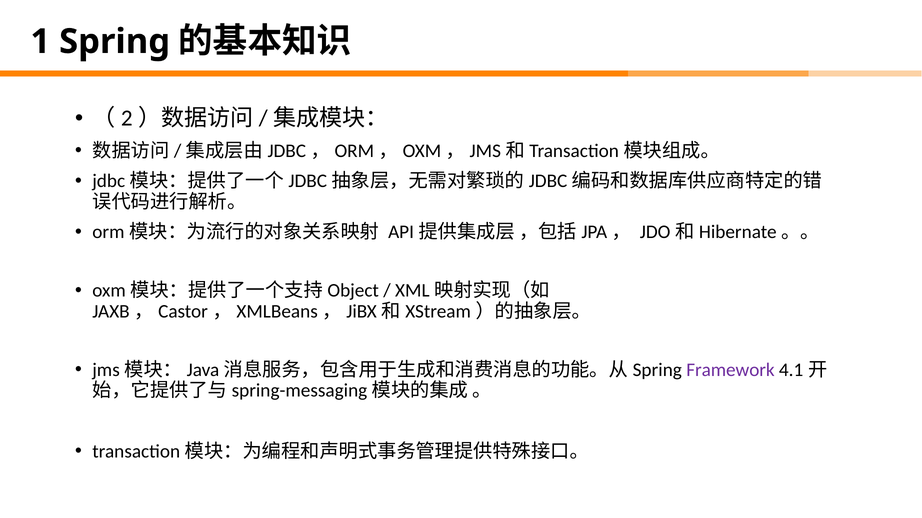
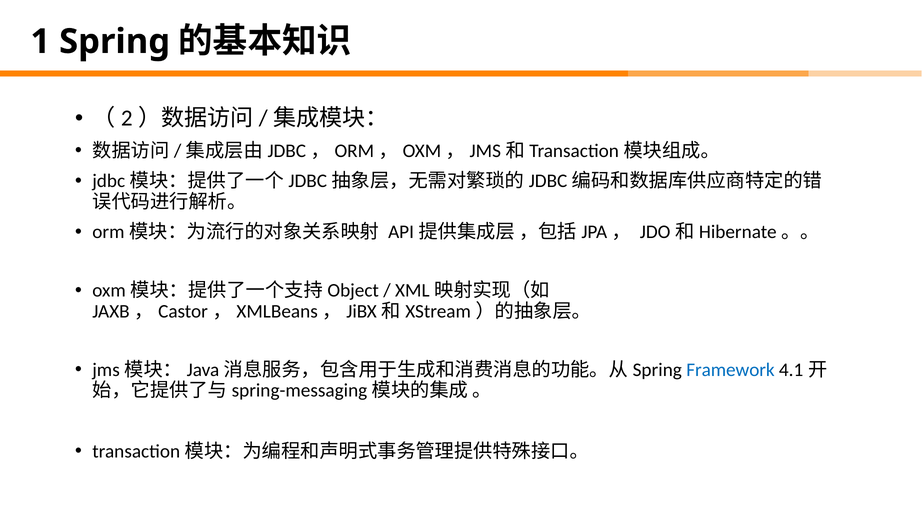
Framework colour: purple -> blue (730, 370)
